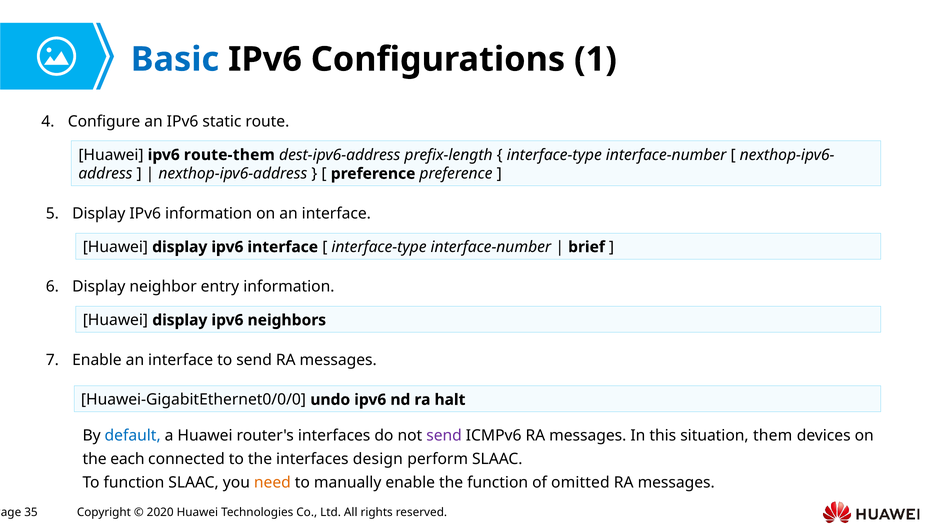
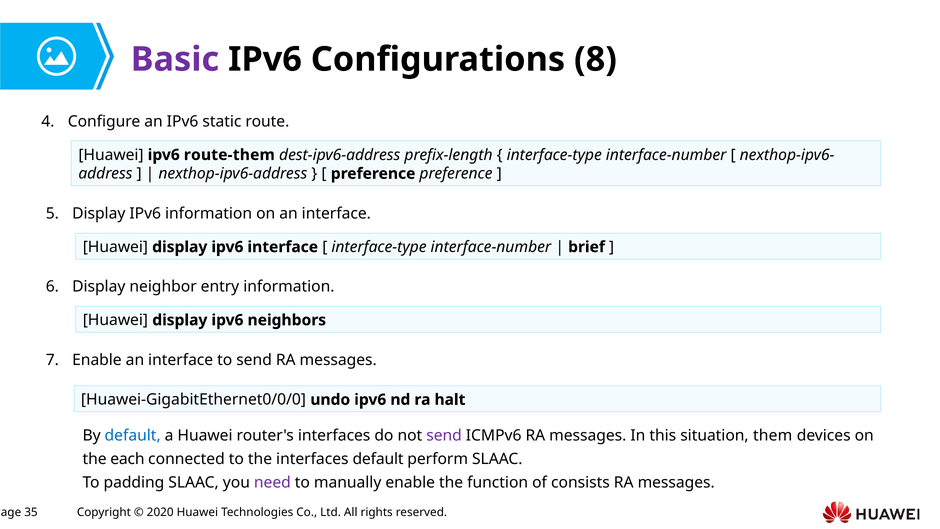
Basic colour: blue -> purple (175, 59)
1: 1 -> 8 (595, 59)
interfaces design: design -> default (378, 459)
To function: function -> padding (134, 483)
need colour: orange -> purple (272, 483)
omitted: omitted -> consists (580, 483)
